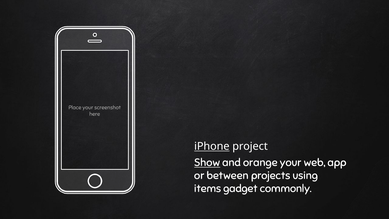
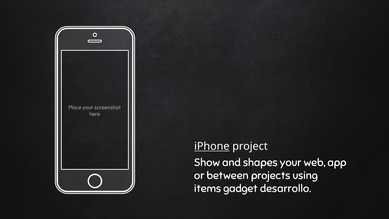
Show underline: present -> none (207, 162)
orange: orange -> shapes (260, 162)
commonly: commonly -> desarrollo (286, 188)
